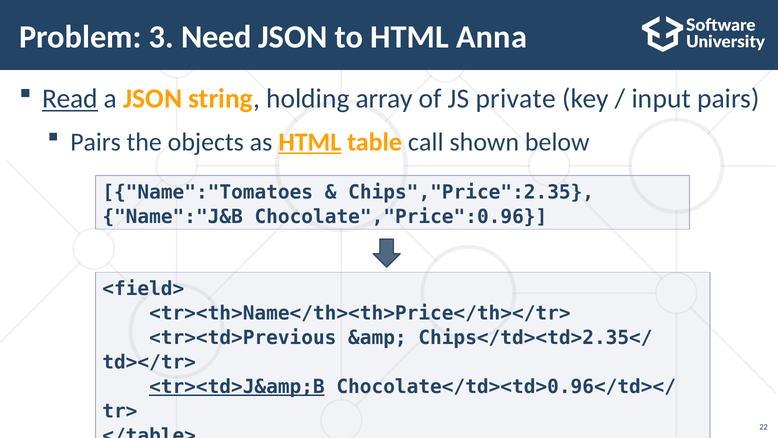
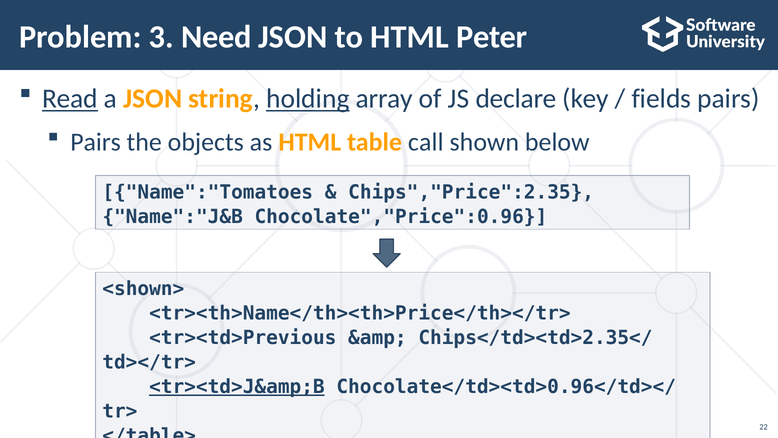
Anna: Anna -> Peter (492, 37)
holding underline: none -> present (308, 99)
private: private -> declare (516, 99)
input: input -> fields (661, 99)
HTML underline: present -> none (310, 142)
<field>: <field> -> <shown> (143, 289)
